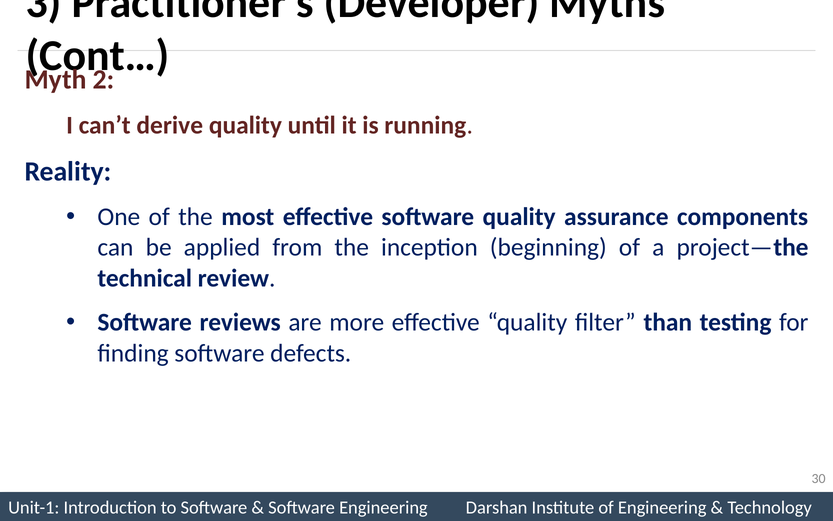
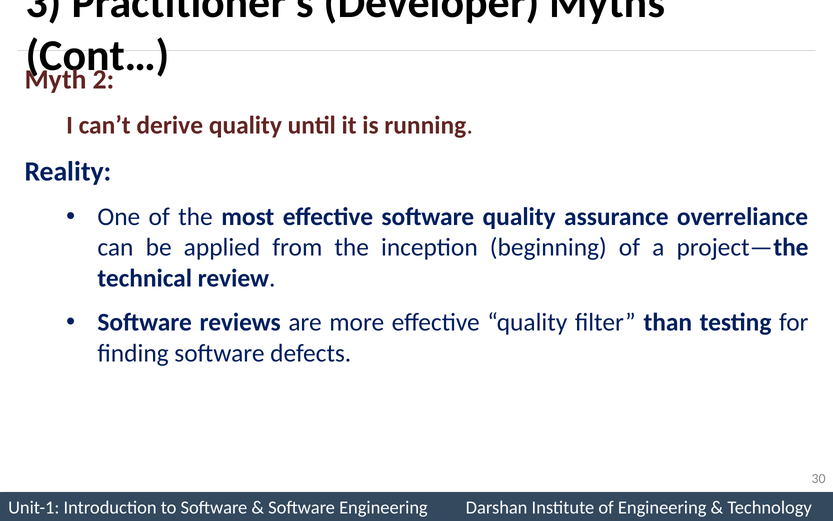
components: components -> overreliance (743, 217)
